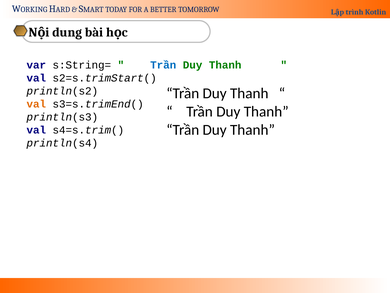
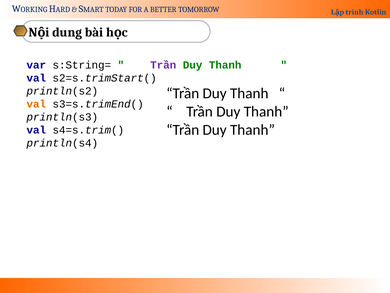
Trần colour: blue -> purple (163, 65)
